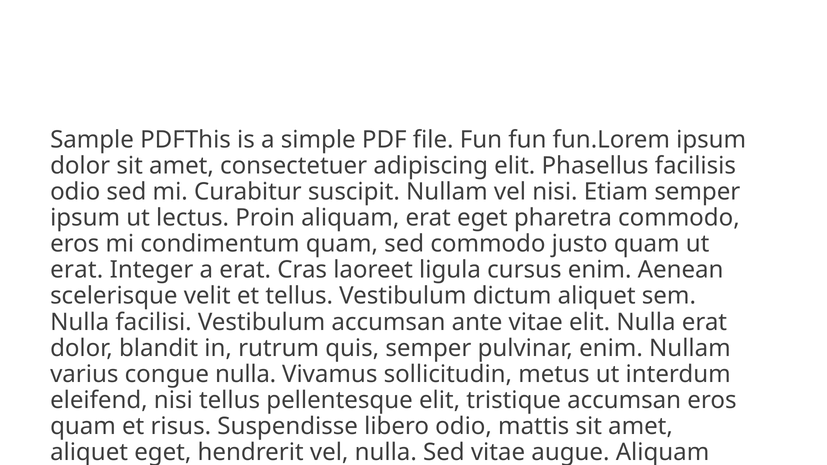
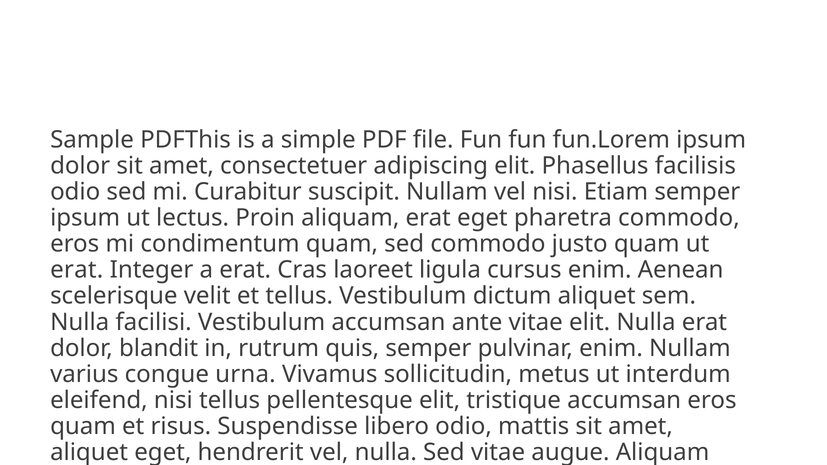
congue nulla: nulla -> urna (245, 374)
